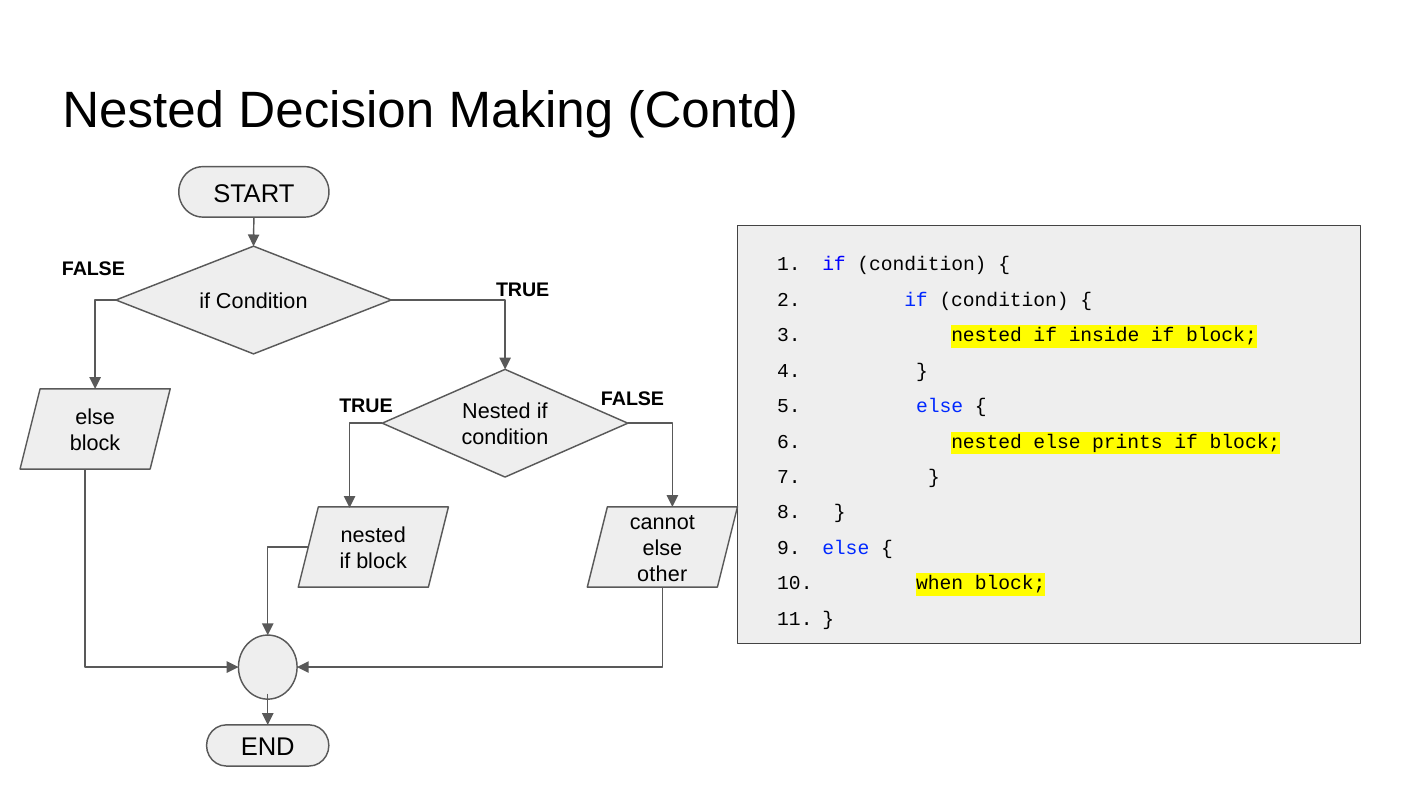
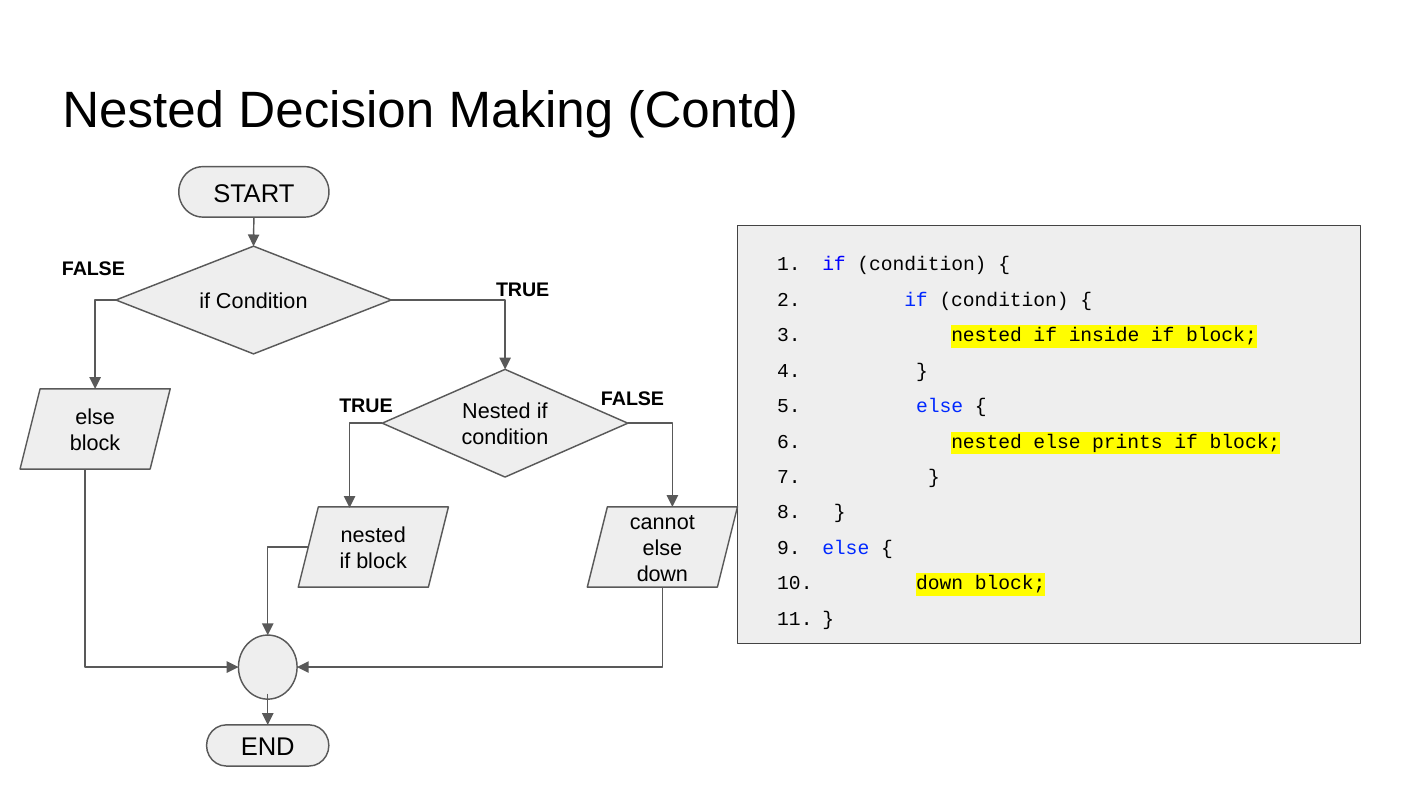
other: other -> down (662, 574)
when: when -> down (940, 583)
